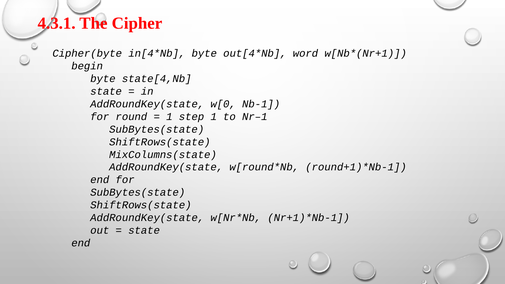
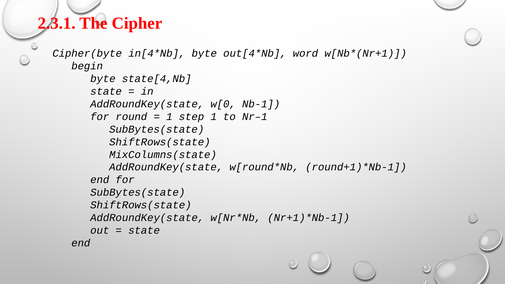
4.3.1: 4.3.1 -> 2.3.1 (57, 23)
